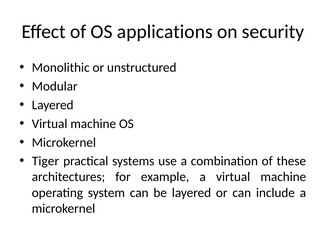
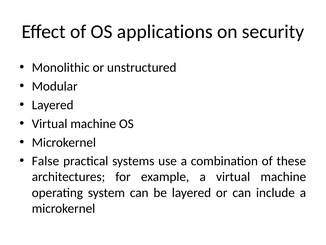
Tiger: Tiger -> False (45, 161)
